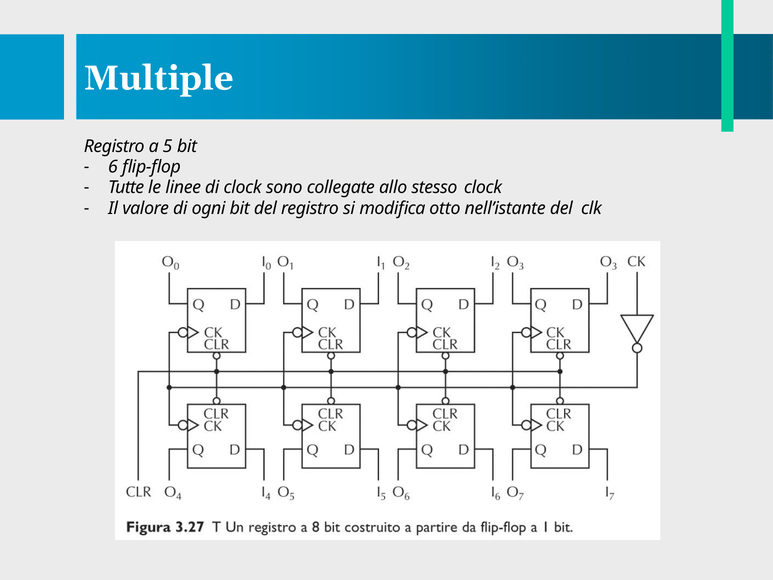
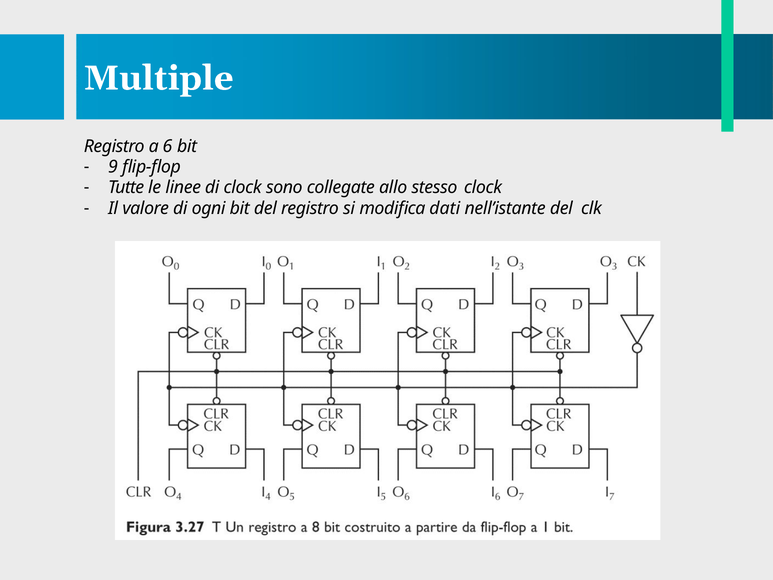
5: 5 -> 6 (167, 146)
6: 6 -> 9 (113, 167)
otto: otto -> dati (445, 208)
